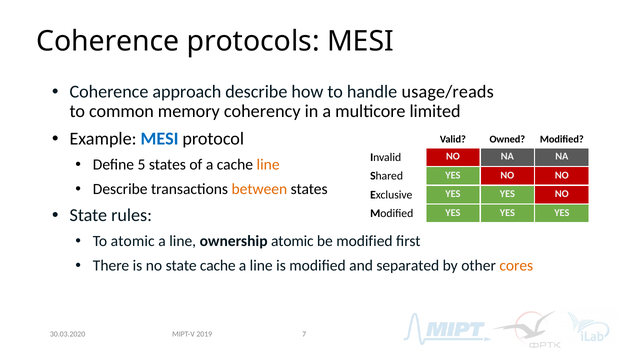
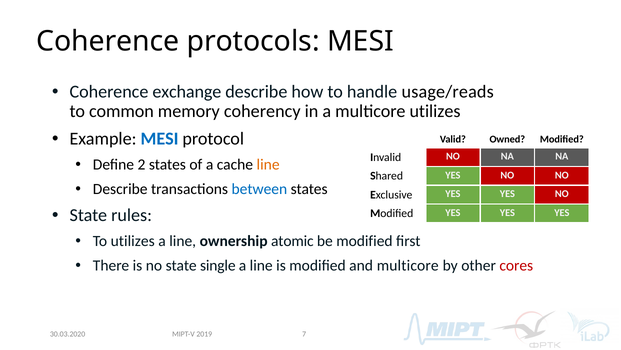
approach: approach -> exchange (187, 92)
multicore limited: limited -> utilizes (435, 111)
5: 5 -> 2 (141, 164)
between colour: orange -> blue (259, 189)
To atomic: atomic -> utilizes (133, 241)
state cache: cache -> single (218, 265)
and separated: separated -> multicore (408, 265)
cores colour: orange -> red (516, 265)
